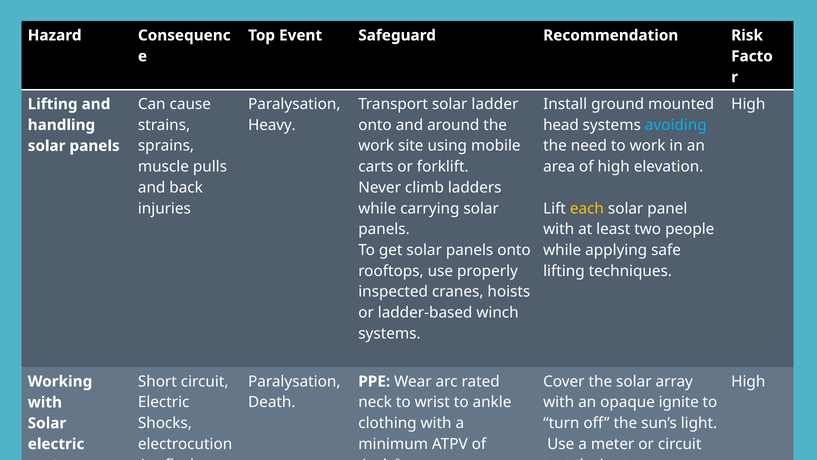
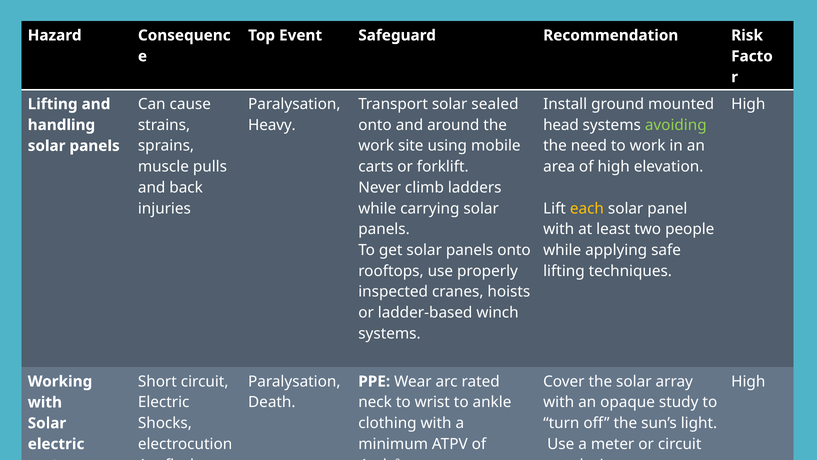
ladder: ladder -> sealed (495, 104)
avoiding colour: light blue -> light green (676, 125)
ignite: ignite -> study (679, 402)
